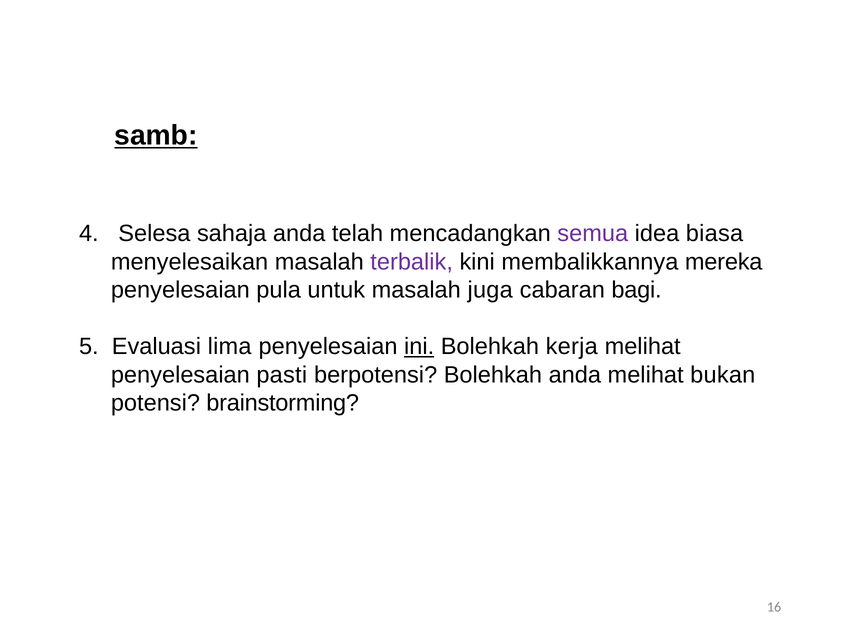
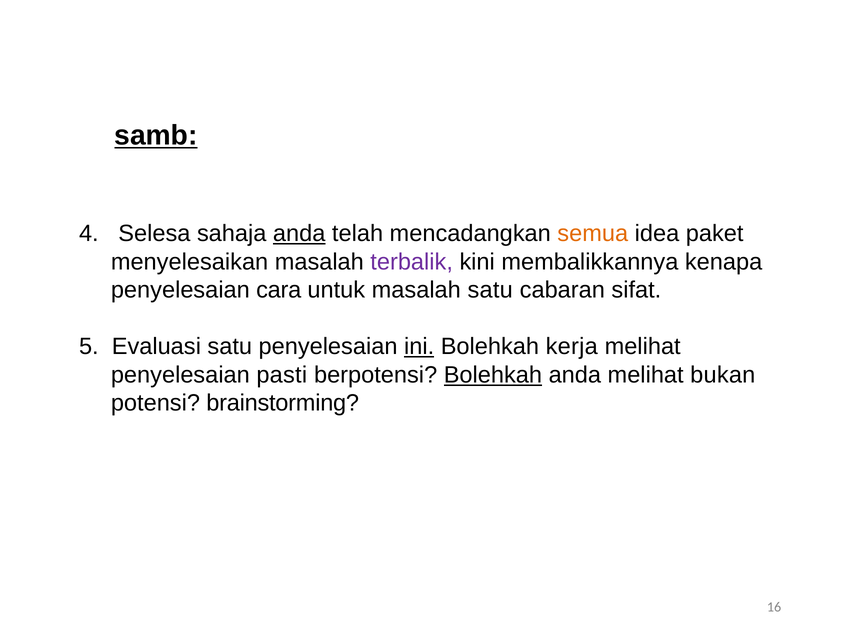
anda underline: none -> present (299, 234)
semua colour: purple -> orange (593, 234)
biasa: biasa -> paket (715, 234)
mereka: mereka -> kenapa (724, 262)
pula: pula -> cara (279, 290)
masalah juga: juga -> satu (490, 290)
bagi: bagi -> sifat (636, 290)
Evaluasi lima: lima -> satu (230, 347)
Bolehkah underline: none -> present (493, 375)
